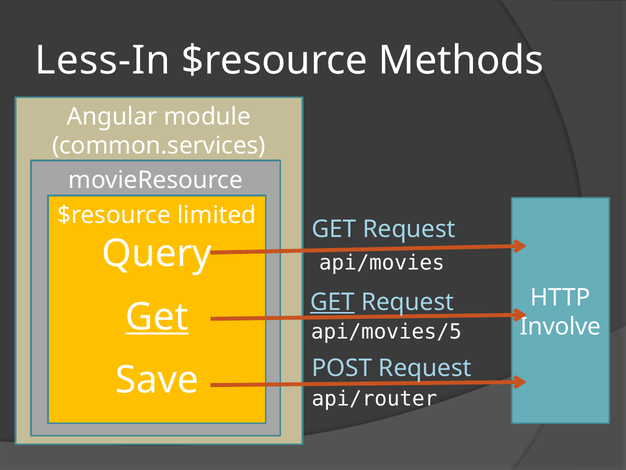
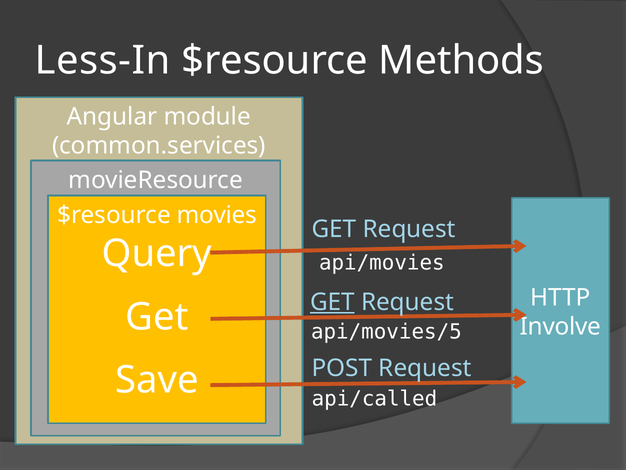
limited: limited -> movies (217, 215)
Get underline: present -> none (157, 317)
api/router: api/router -> api/called (374, 399)
